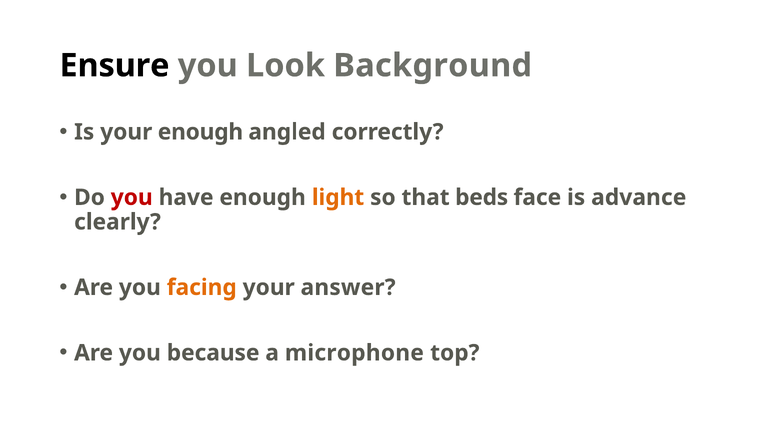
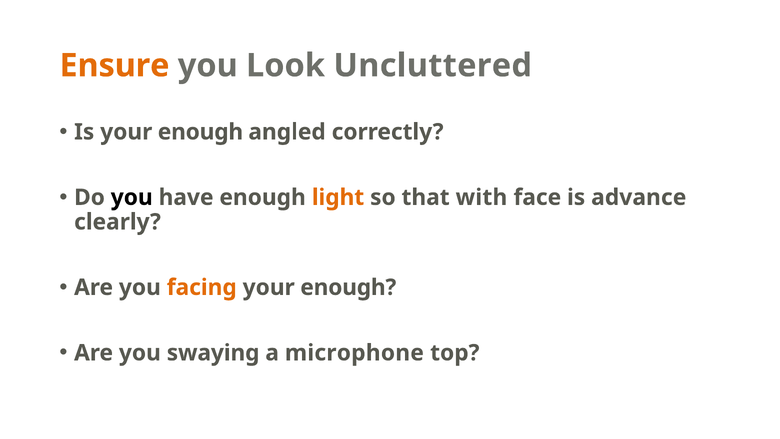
Ensure colour: black -> orange (114, 66)
Background: Background -> Uncluttered (433, 66)
you colour: red -> black (132, 197)
beds: beds -> with (481, 197)
answer: answer -> enough (348, 287)
because: because -> swaying (213, 353)
